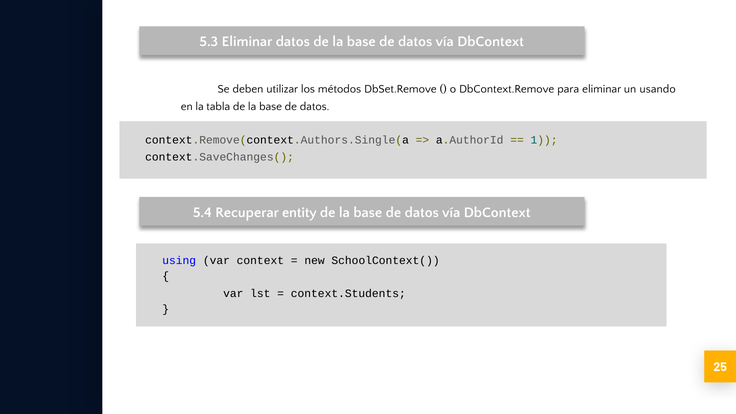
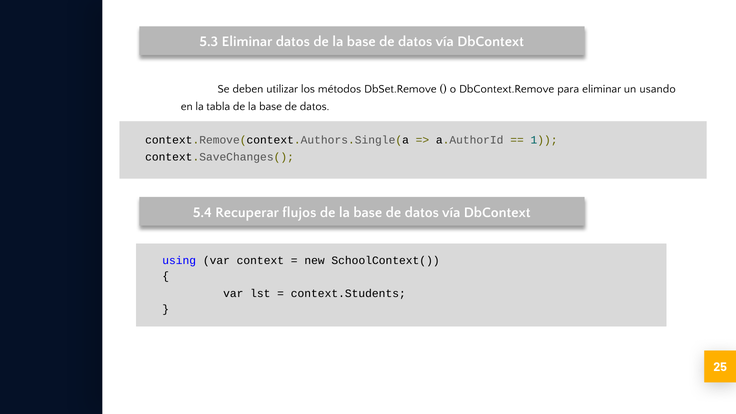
entity: entity -> flujos (299, 212)
